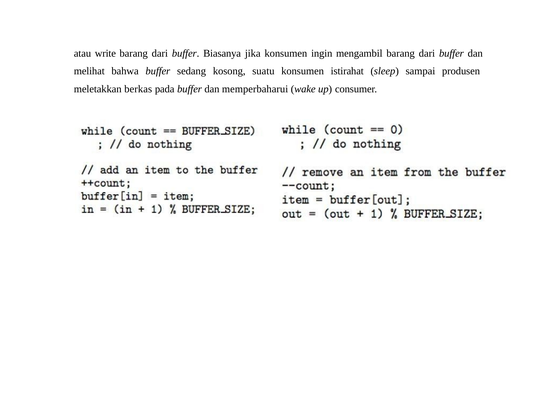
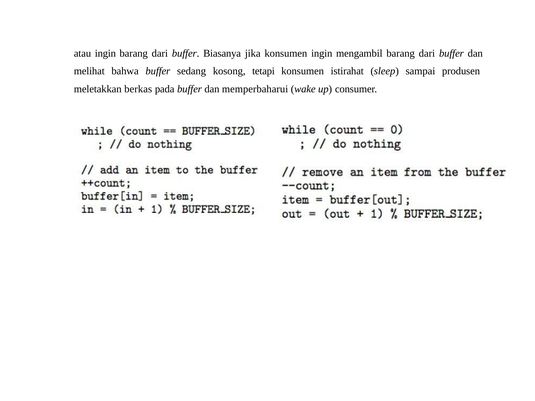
atau write: write -> ingin (105, 53)
suatu: suatu -> tetapi (263, 71)
